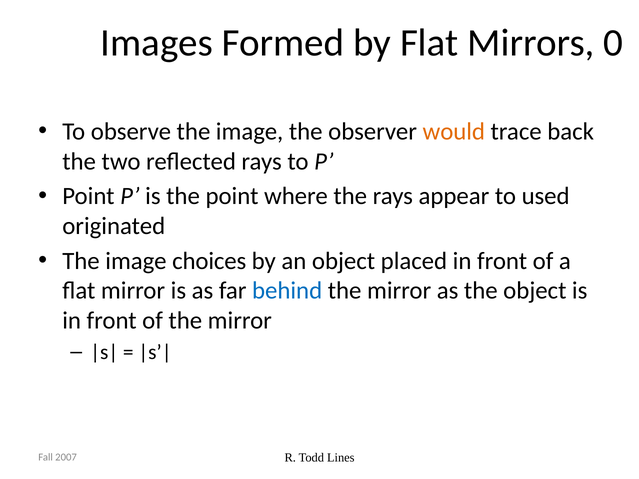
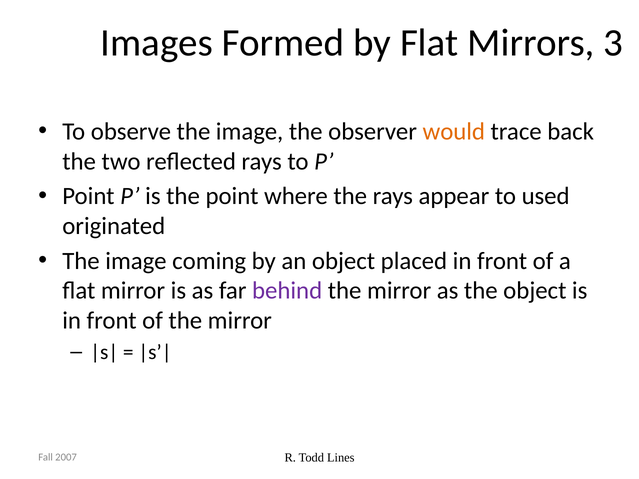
0: 0 -> 3 (613, 43)
choices: choices -> coming (209, 261)
behind colour: blue -> purple (287, 291)
